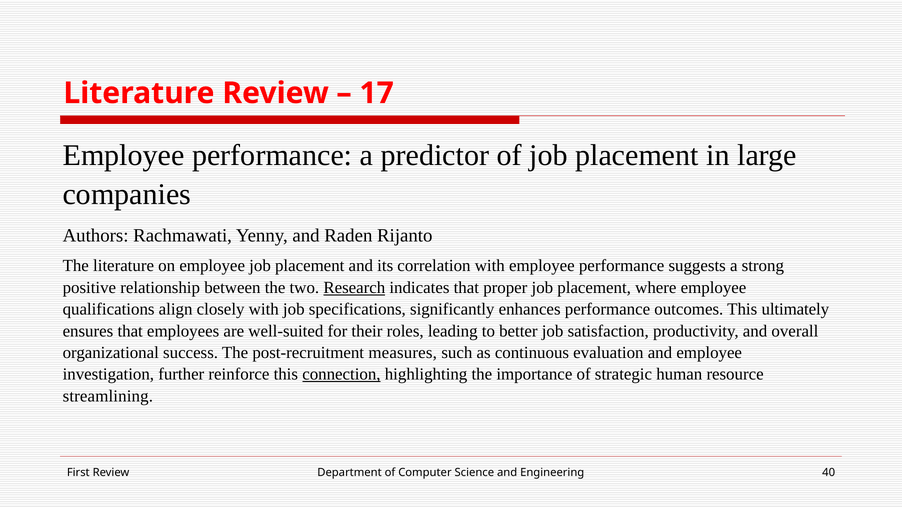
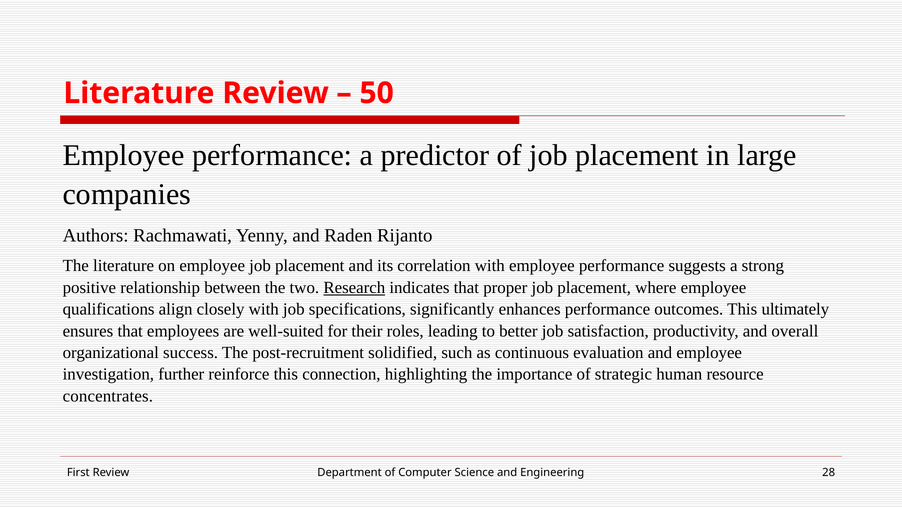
17: 17 -> 50 (377, 93)
measures: measures -> solidified (403, 353)
connection underline: present -> none (341, 375)
streamlining: streamlining -> concentrates (108, 396)
40: 40 -> 28 (829, 473)
